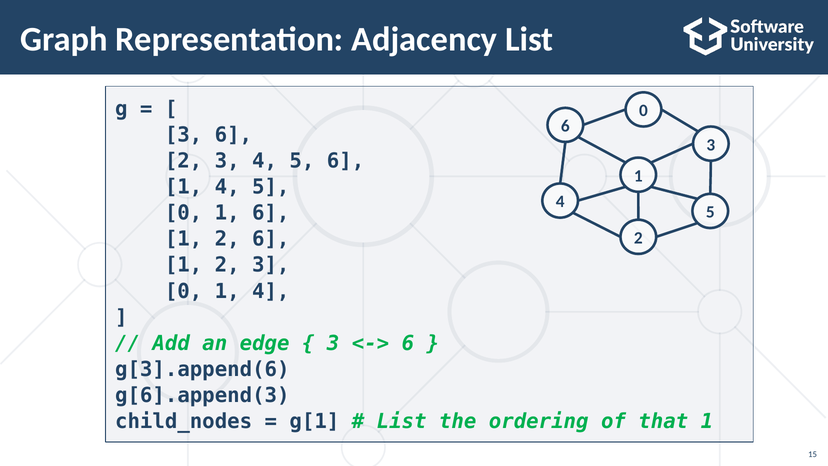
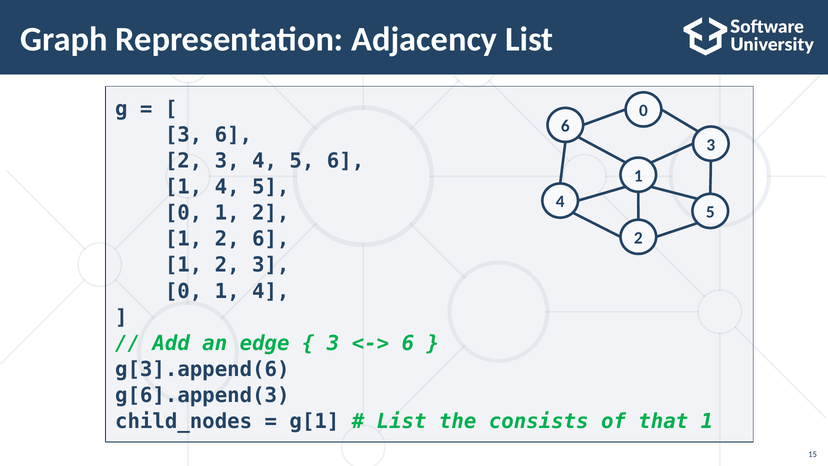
0 1 6: 6 -> 2 (271, 213)
ordering: ordering -> consists (539, 421)
